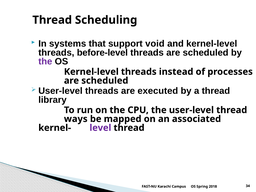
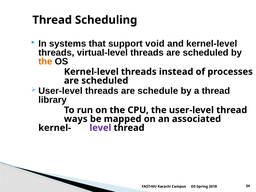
before-level: before-level -> virtual-level (102, 53)
the colour: purple -> orange (45, 61)
executed: executed -> schedule (158, 91)
